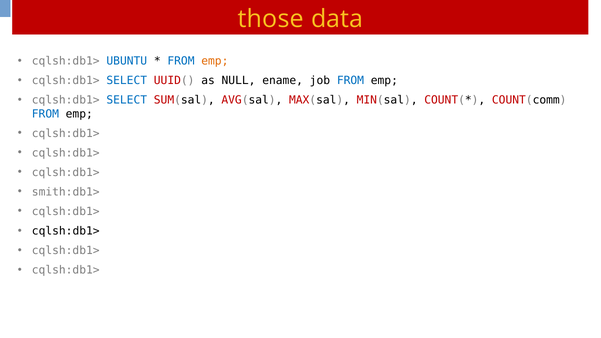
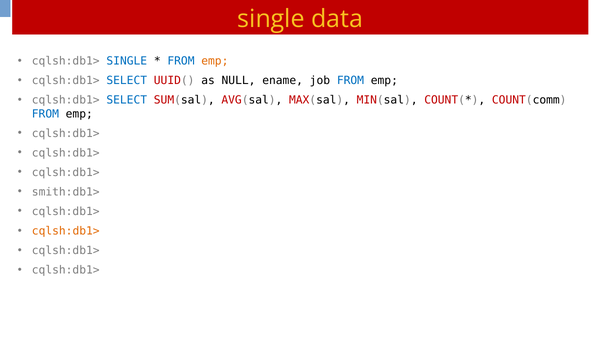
those: those -> single (271, 19)
cqlsh:db1> UBUNTU: UBUNTU -> SINGLE (127, 61)
cqlsh:db1> colour: black -> orange (66, 231)
